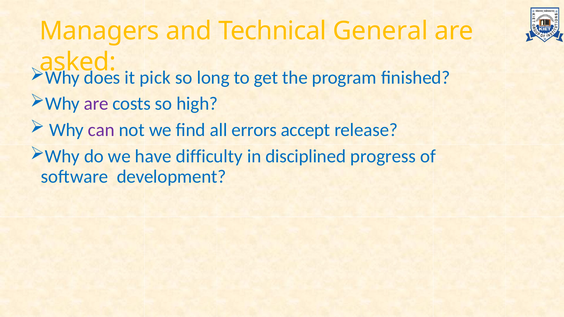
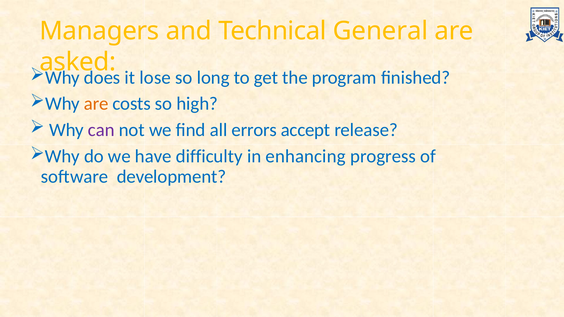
pick: pick -> lose (155, 78)
are colour: purple -> orange (96, 104)
disciplined: disciplined -> enhancing (306, 157)
